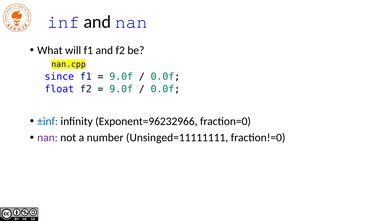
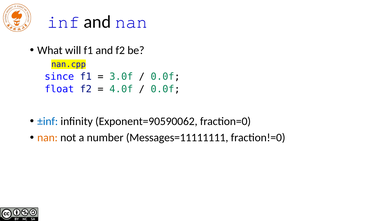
9.0f: 9.0f -> 3.0f (121, 76)
9.0f: 9.0f -> 4.0f (121, 89)
Exponent=96232966: Exponent=96232966 -> Exponent=90590062 (146, 121)
nan colour: purple -> orange (47, 137)
Unsinged=11111111: Unsinged=11111111 -> Messages=11111111 (177, 137)
